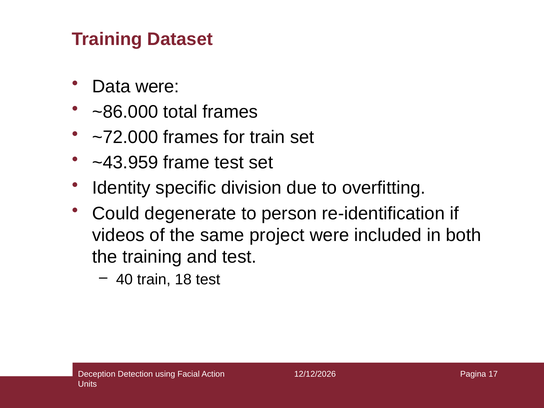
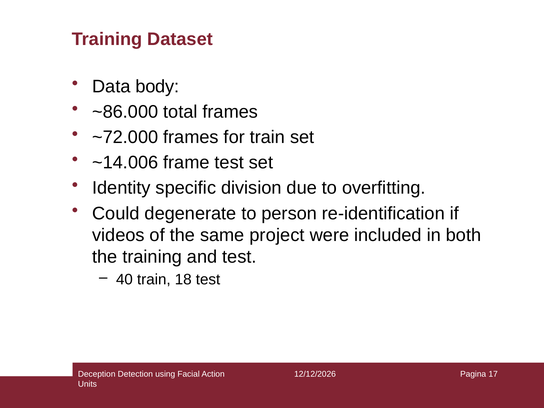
Data were: were -> body (157, 86)
~43.959: ~43.959 -> ~14.006 (125, 163)
